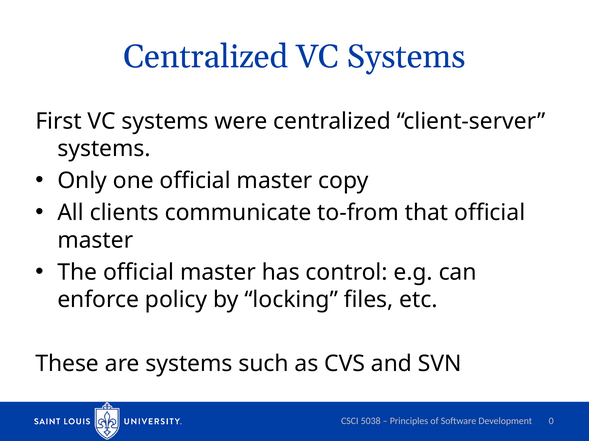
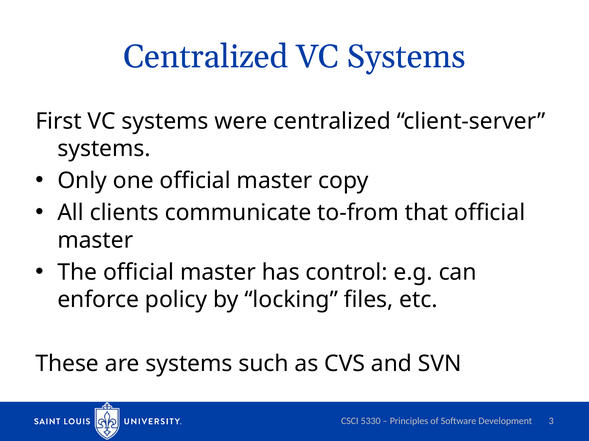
5038: 5038 -> 5330 (371, 422)
0: 0 -> 3 (551, 422)
